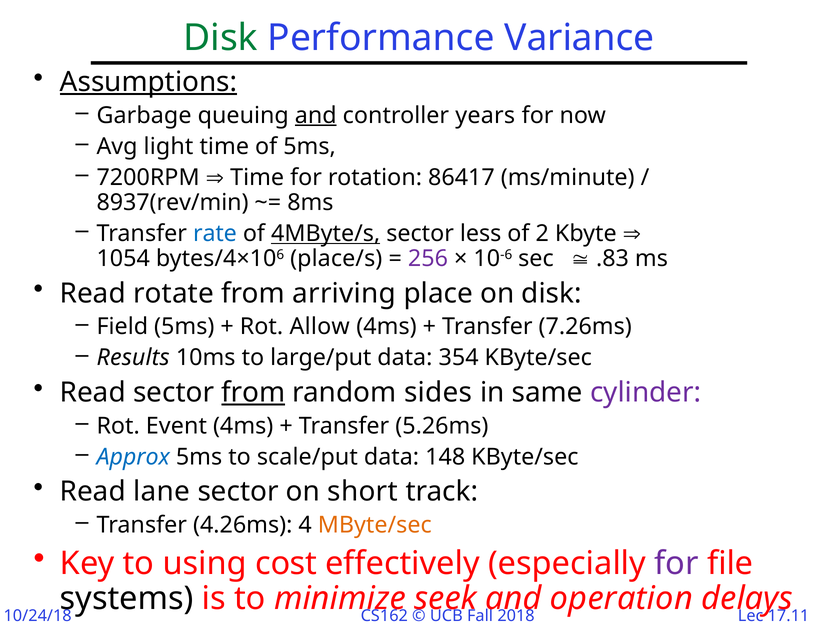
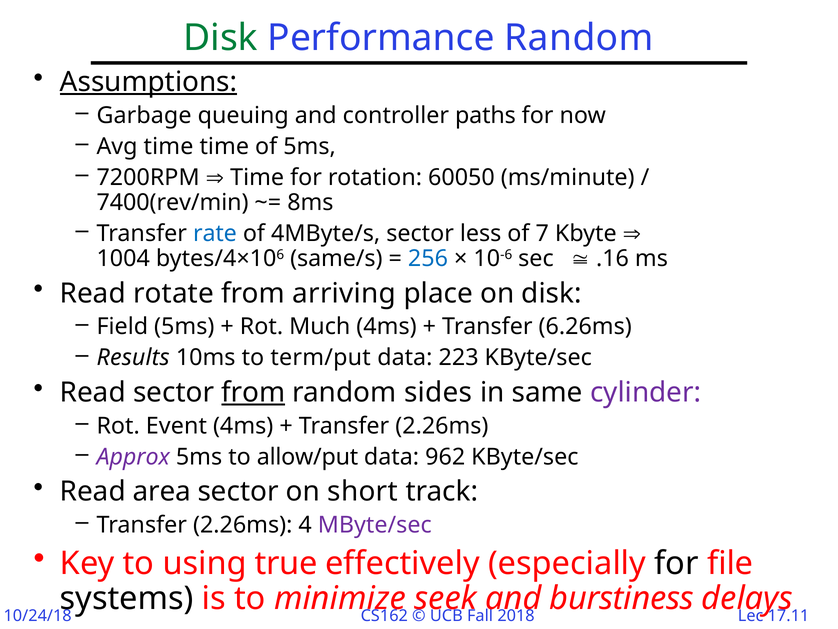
Performance Variance: Variance -> Random (579, 38)
and underline: present -> none (316, 115)
years: years -> paths (485, 115)
Avg light: light -> time (168, 146)
86417: 86417 -> 60050 (461, 177)
8937(rev/min: 8937(rev/min -> 7400(rev/min (173, 202)
4MByte/s underline: present -> none (326, 233)
2: 2 -> 7 (542, 233)
1054: 1054 -> 1004 (123, 258)
place/s: place/s -> same/s (336, 258)
256 colour: purple -> blue (428, 258)
.83: .83 -> .16 (612, 258)
Allow: Allow -> Much (320, 327)
7.26ms: 7.26ms -> 6.26ms (585, 327)
large/put: large/put -> term/put (321, 357)
354: 354 -> 223 (459, 357)
5.26ms: 5.26ms -> 2.26ms (442, 426)
Approx colour: blue -> purple (133, 457)
scale/put: scale/put -> allow/put (308, 457)
148: 148 -> 962 (445, 457)
lane: lane -> area (162, 491)
4.26ms: 4.26ms -> 2.26ms (243, 525)
MByte/sec colour: orange -> purple (375, 525)
cost: cost -> true (286, 563)
for colour: purple -> black (676, 563)
operation: operation -> burstiness (622, 598)
